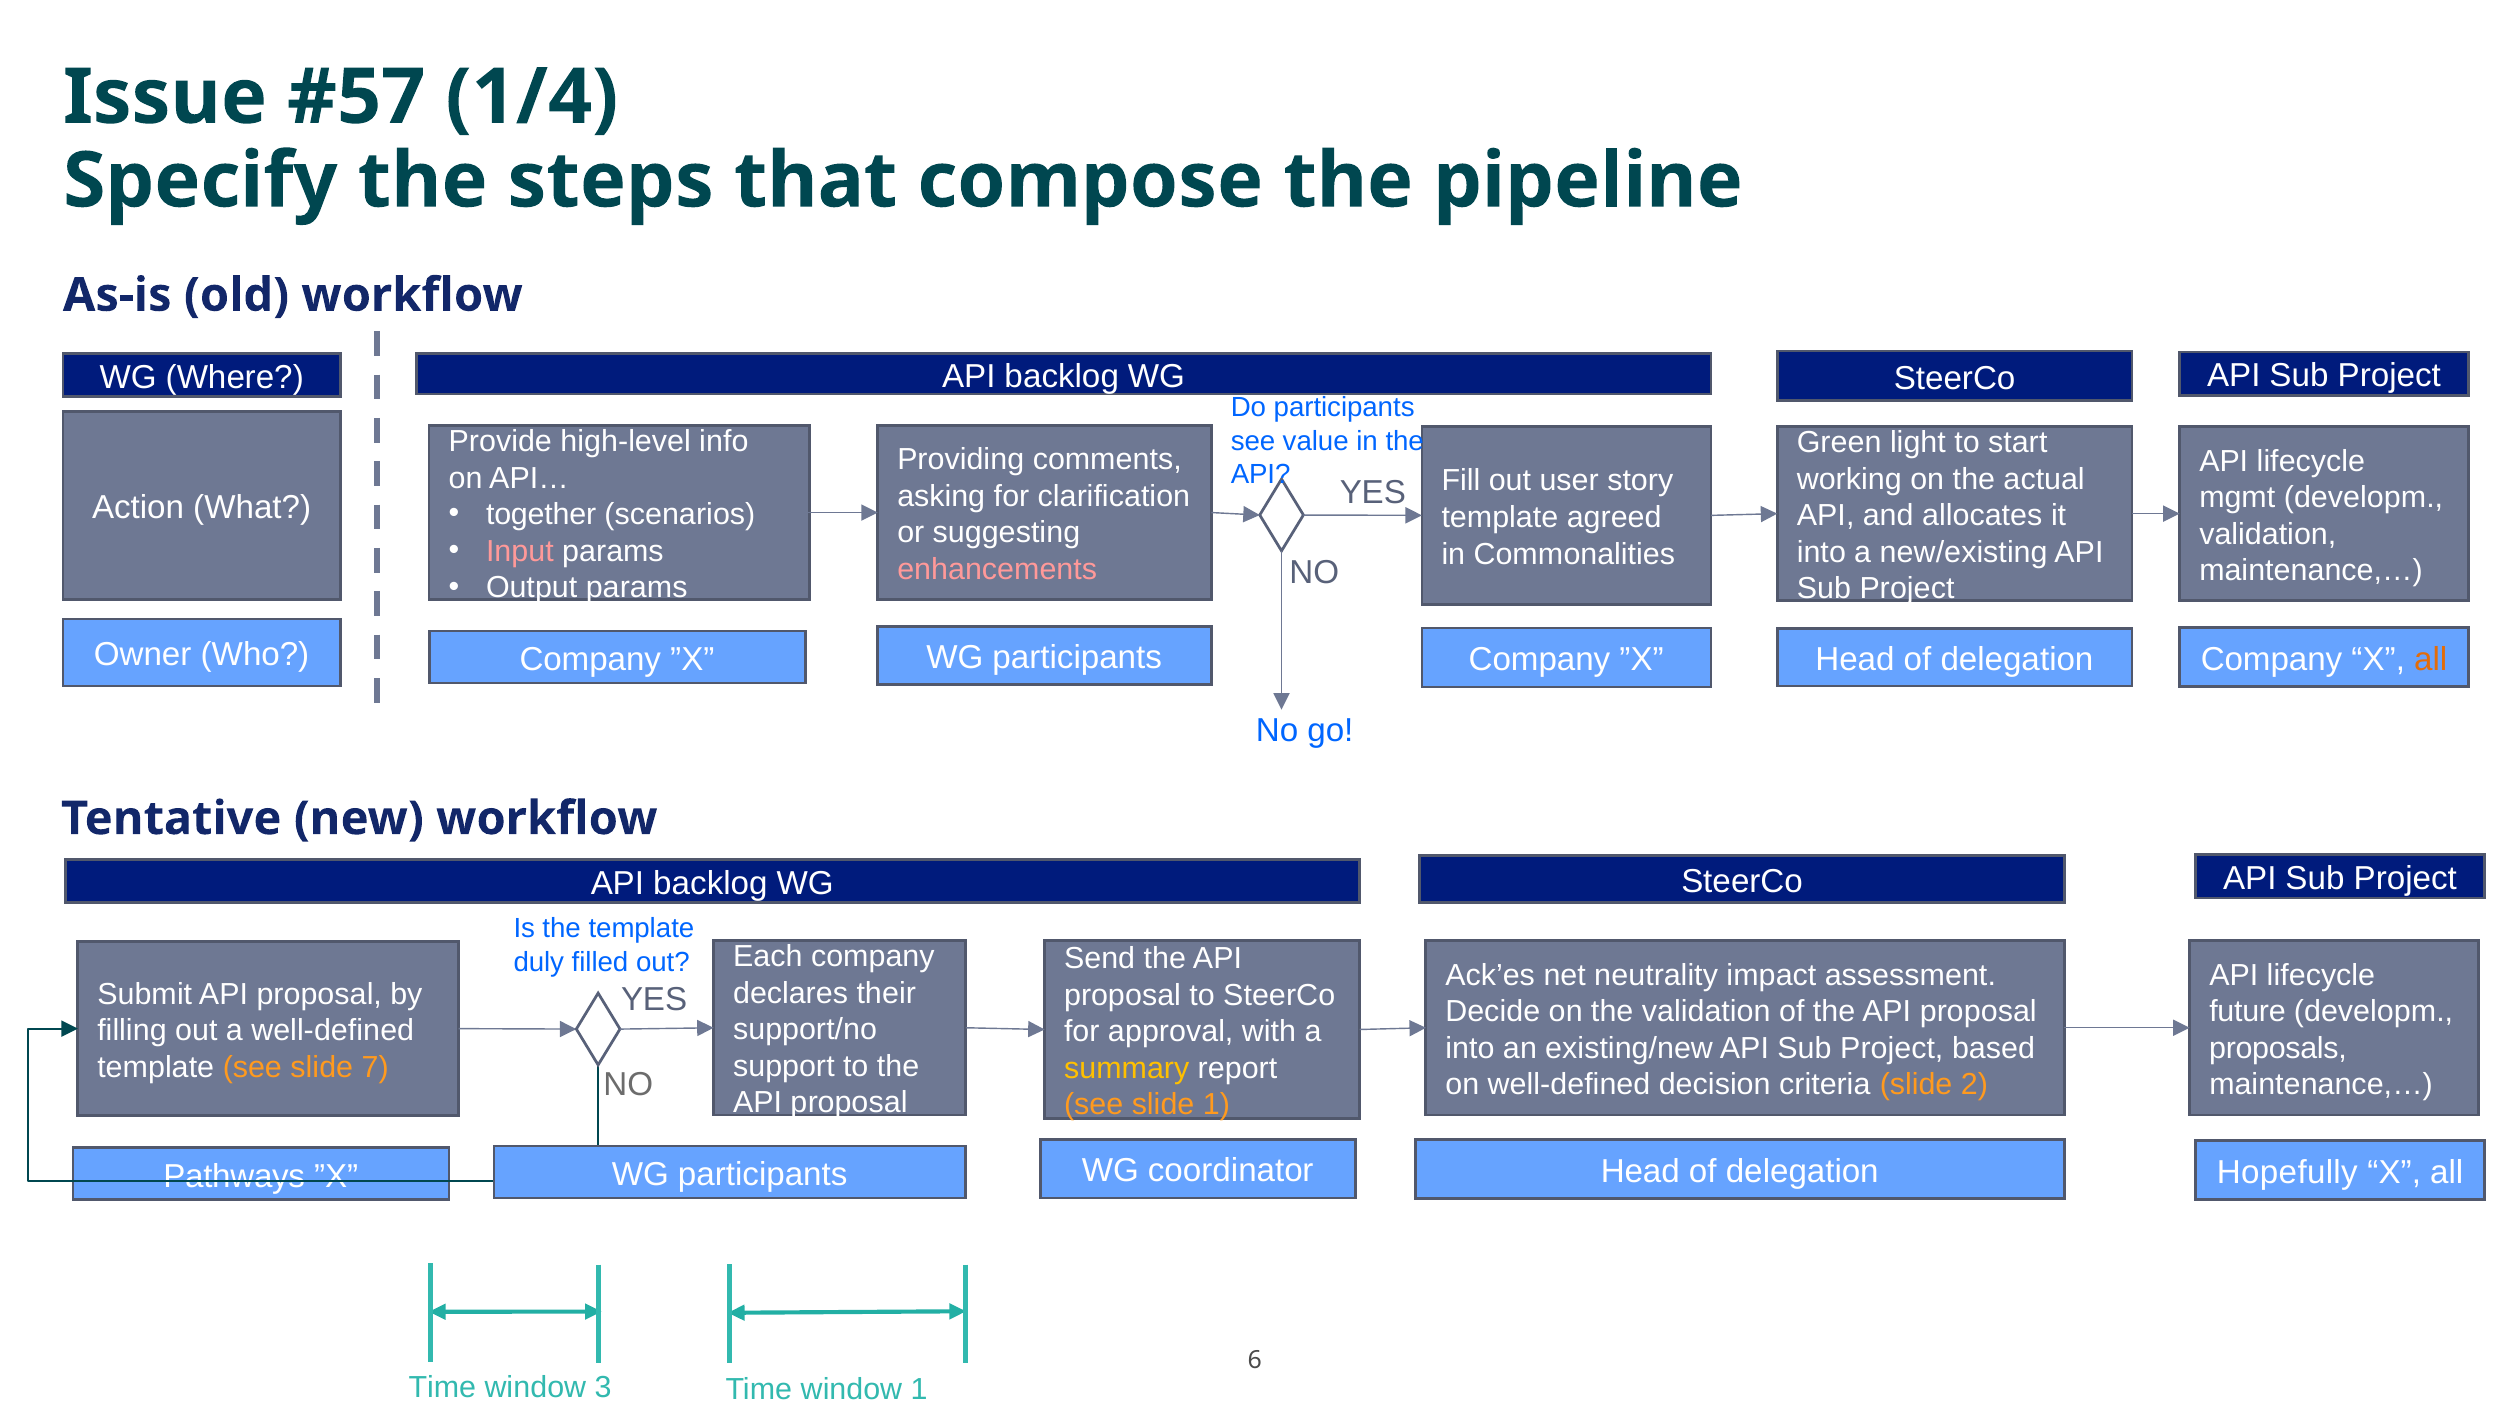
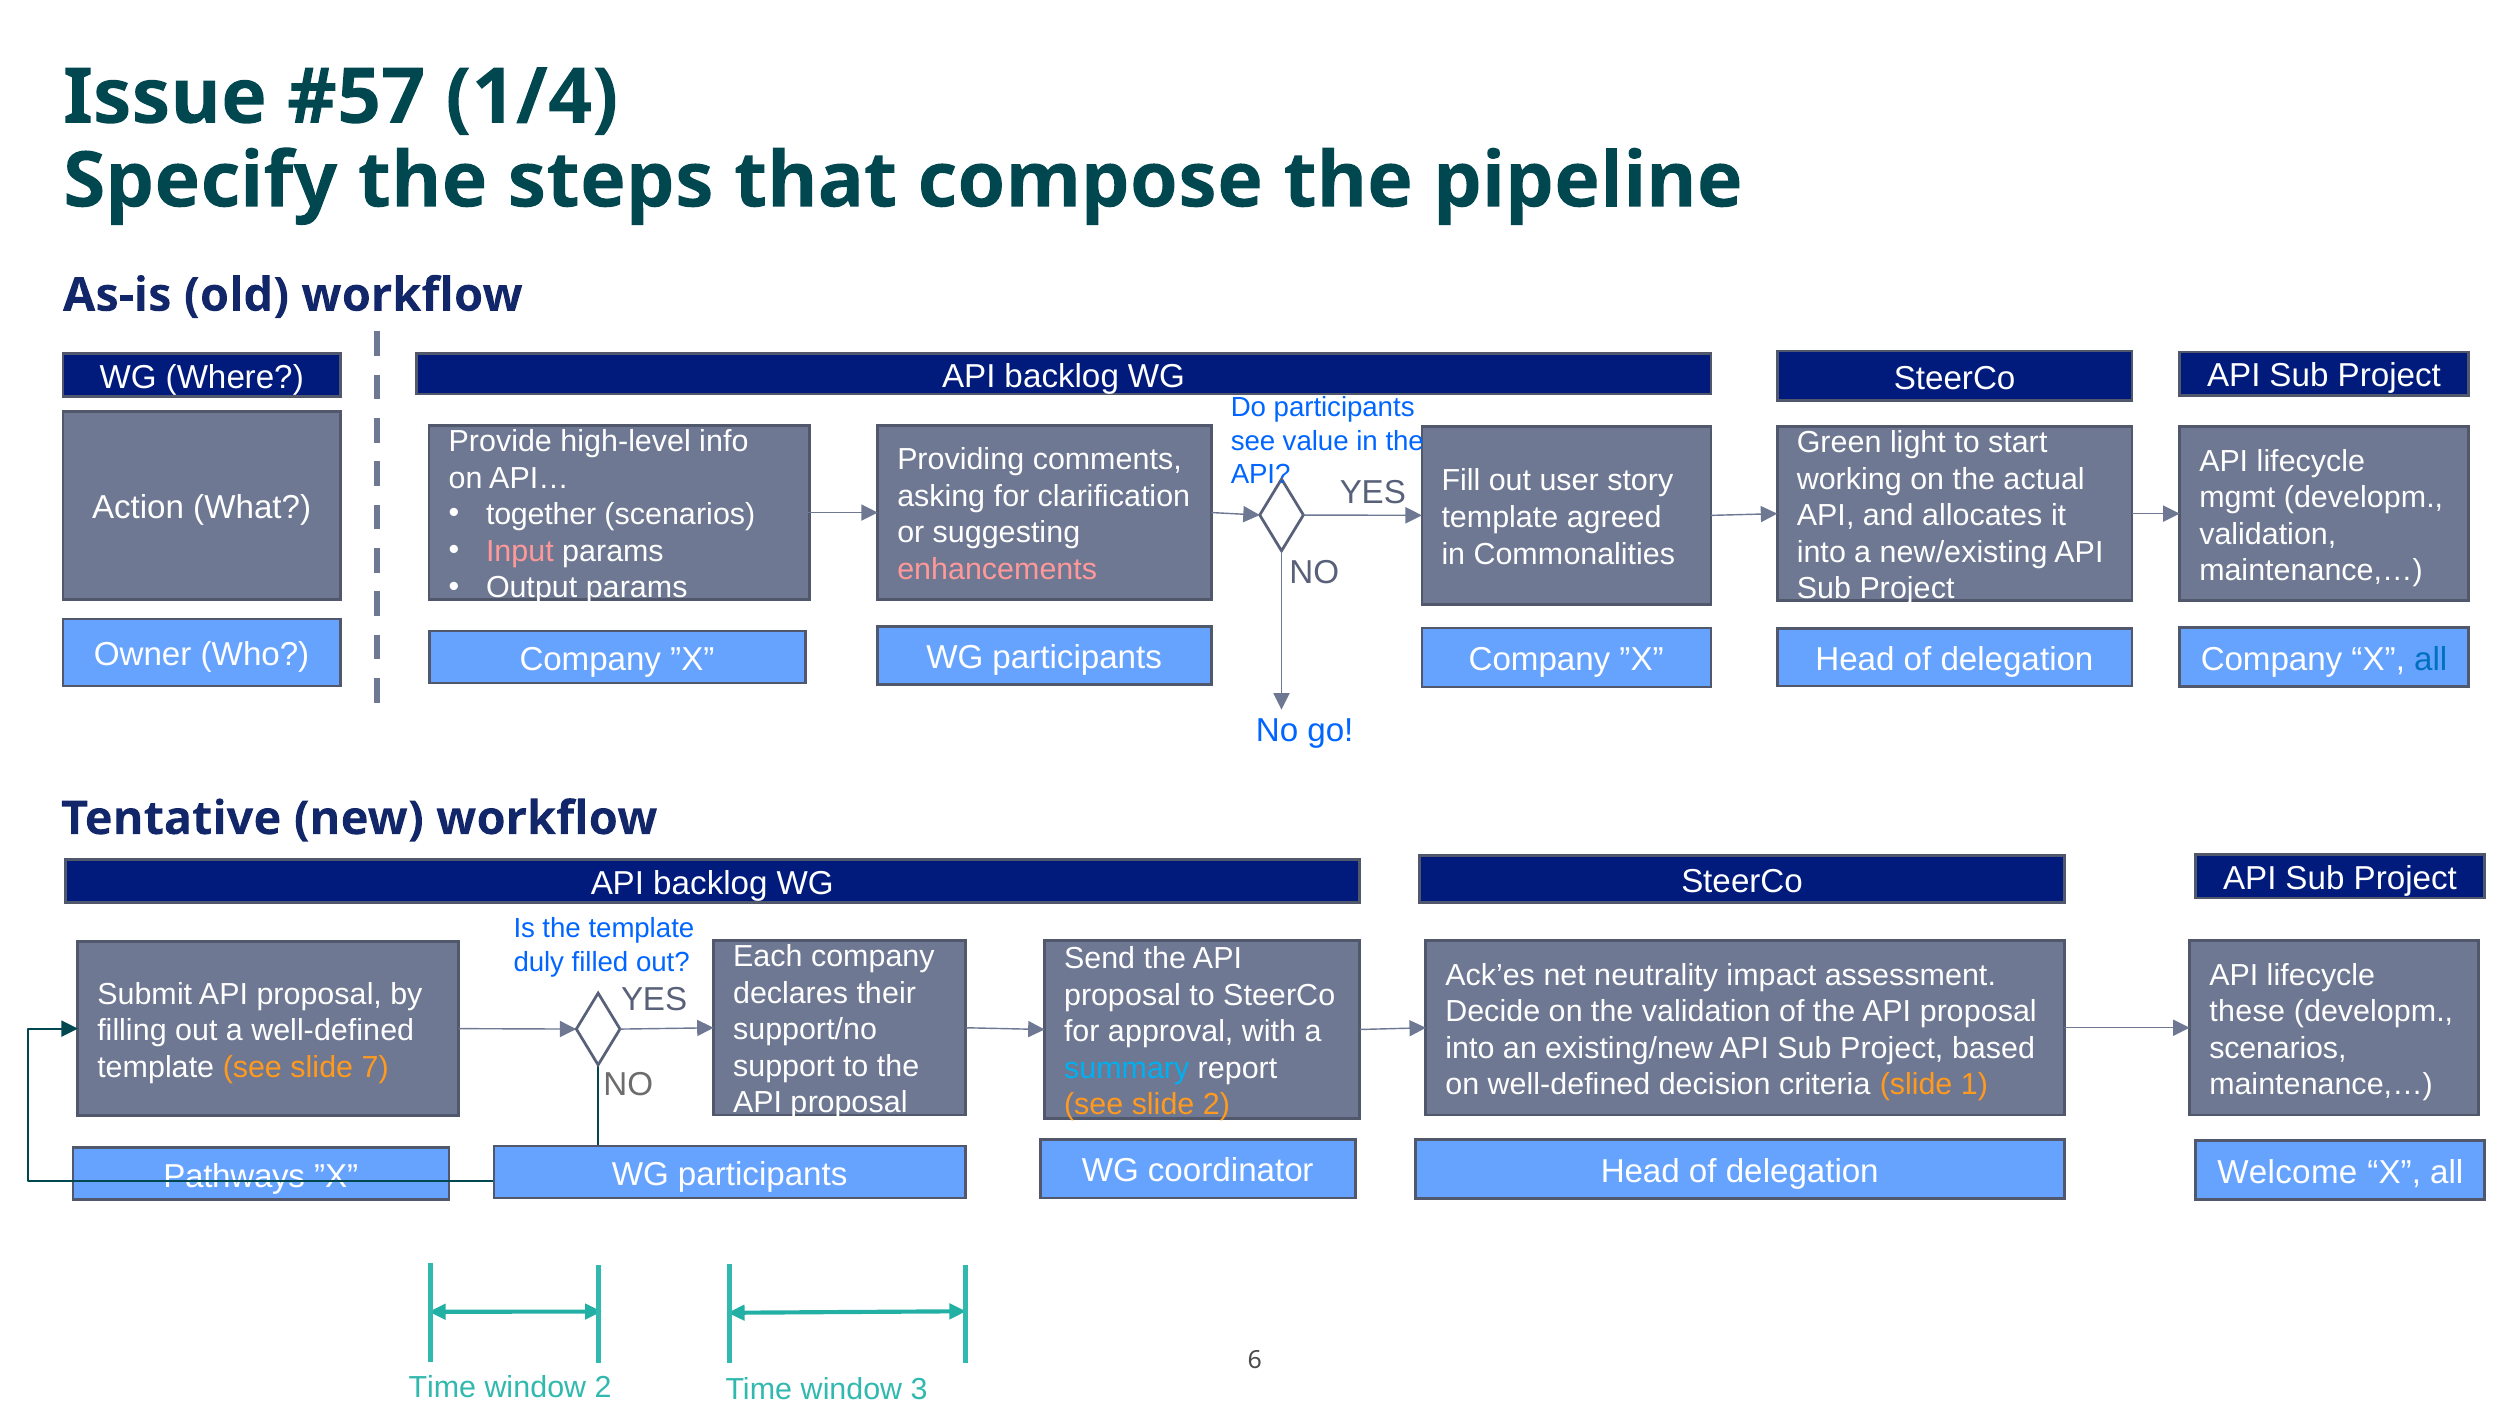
all colour: orange -> blue (2431, 659)
future: future -> these (2247, 1012)
proposals: proposals -> scenarios (2278, 1048)
summary colour: yellow -> light blue (1127, 1068)
2: 2 -> 1 (1974, 1085)
slide 1: 1 -> 2 (1216, 1105)
Hopefully: Hopefully -> Welcome (2287, 1173)
window 3: 3 -> 2 (603, 1388)
window 1: 1 -> 3 (919, 1389)
